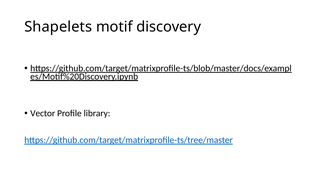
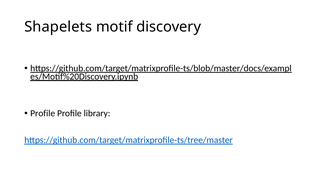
Vector: Vector -> Profile (43, 114)
